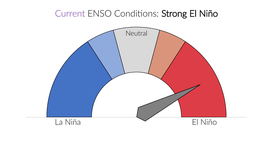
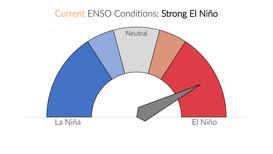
Current colour: purple -> orange (70, 14)
